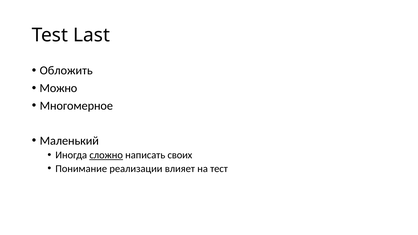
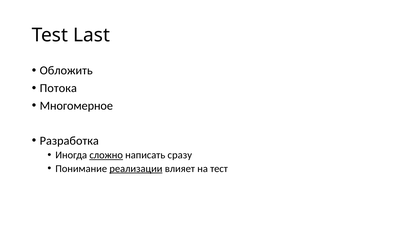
Можно: Можно -> Потока (58, 88)
Маленький: Маленький -> Разработка (69, 141)
своих: своих -> сразу (180, 155)
реализации underline: none -> present (136, 169)
